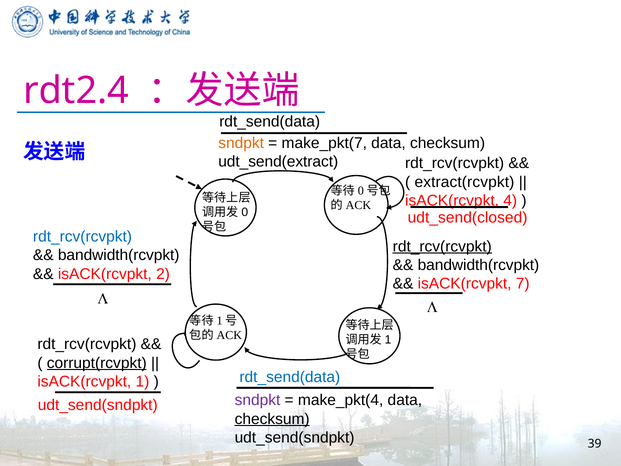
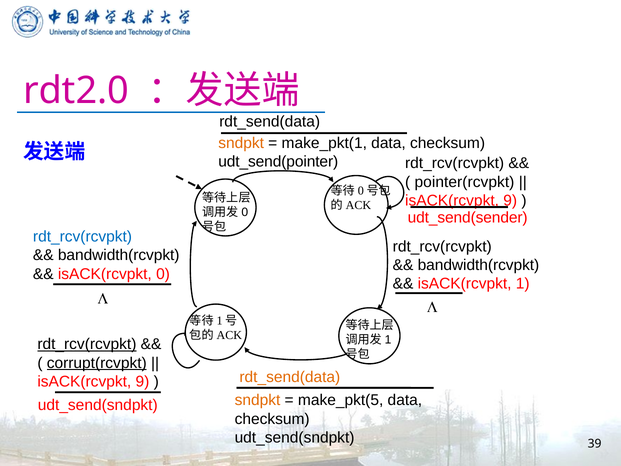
rdt2.4: rdt2.4 -> rdt2.0 (76, 91)
make_pkt(7: make_pkt(7 -> make_pkt(1 (324, 143)
udt_send(extract: udt_send(extract -> udt_send(pointer (278, 162)
extract(rcvpkt: extract(rcvpkt -> pointer(rcvpkt (464, 182)
4: 4 -> 9 (510, 200)
udt_send(closed: udt_send(closed -> udt_send(sender (468, 218)
rdt_rcv(rcvpkt underline: present -> none (442, 246)
2: 2 -> 0 (163, 274)
7: 7 -> 1 (523, 284)
rdt_rcv(rcvpkt underline: none -> present (87, 344)
rdt_send(data colour: blue -> orange (290, 377)
1: 1 -> 9 (142, 381)
sndpkt colour: purple -> orange (258, 400)
make_pkt(4: make_pkt(4 -> make_pkt(5 (341, 400)
checksum underline: present -> none (272, 419)
